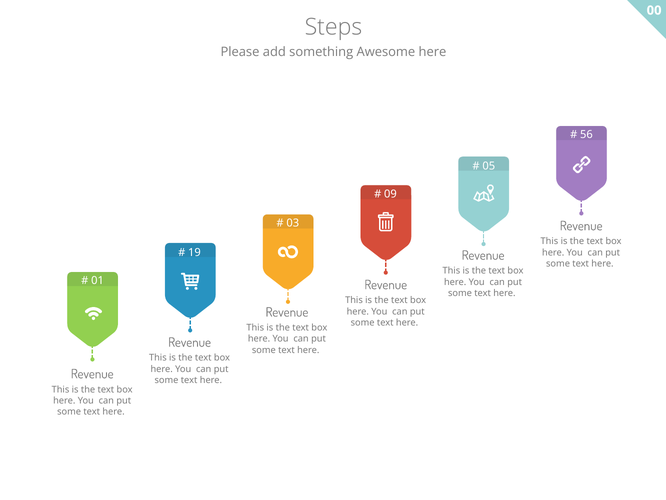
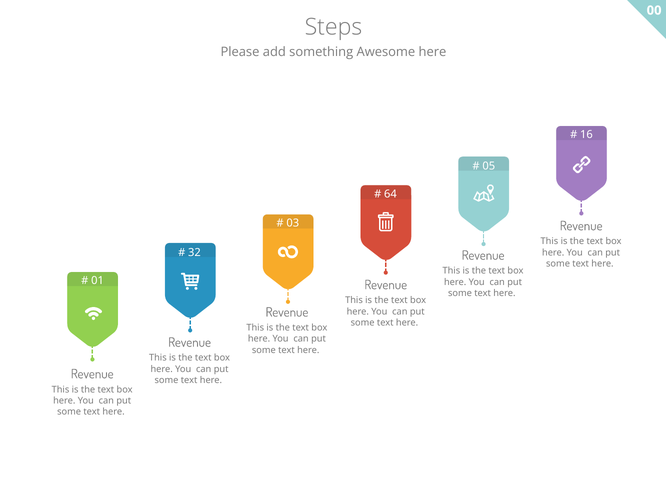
56: 56 -> 16 (586, 135)
09: 09 -> 64 (390, 194)
19: 19 -> 32 (194, 252)
